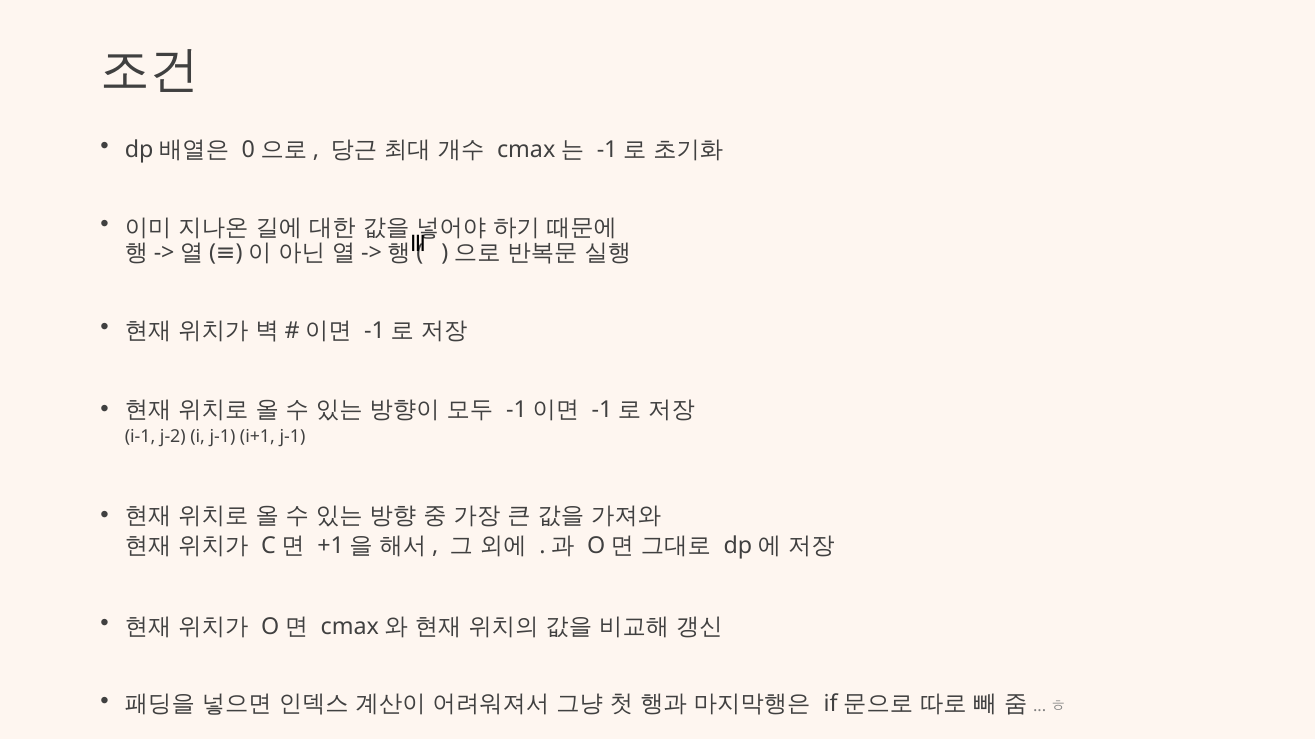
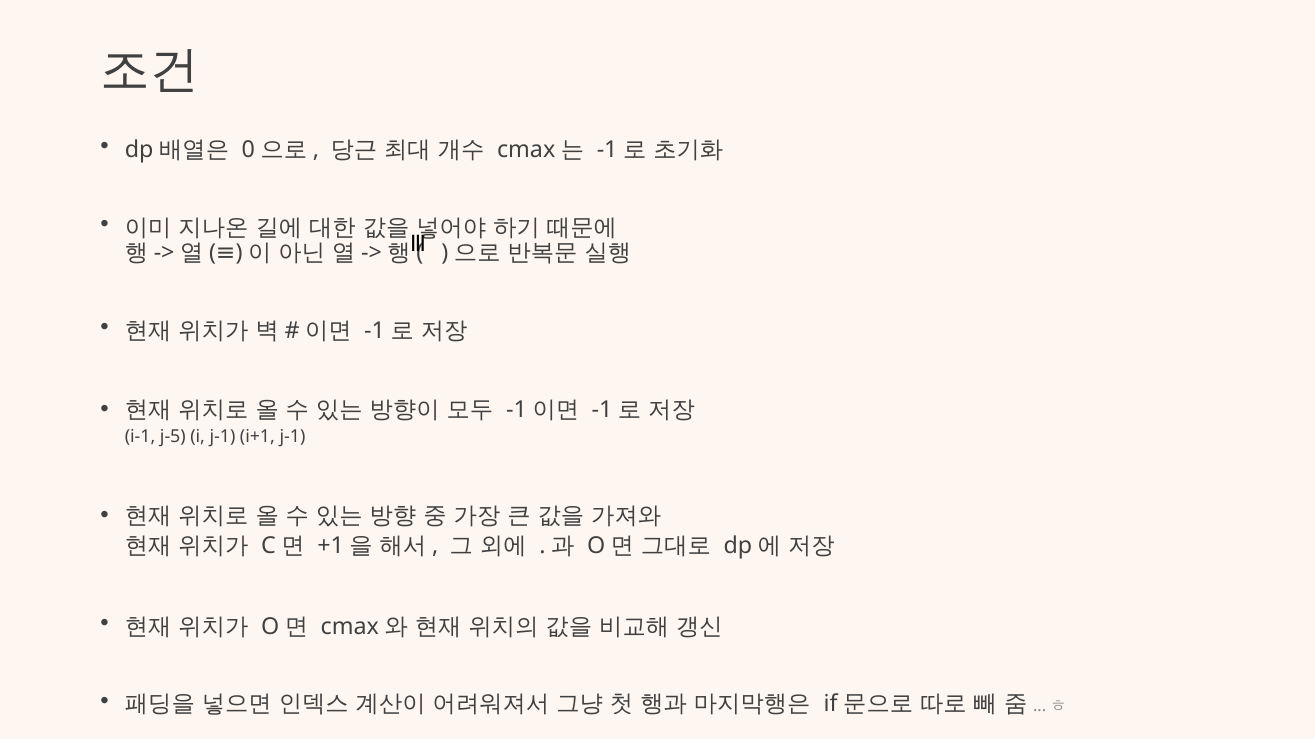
j-2: j-2 -> j-5 (173, 437)
